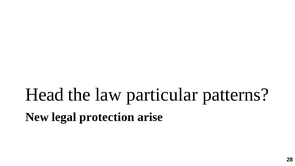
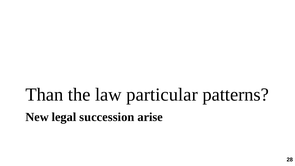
Head: Head -> Than (44, 95)
protection: protection -> succession (107, 117)
